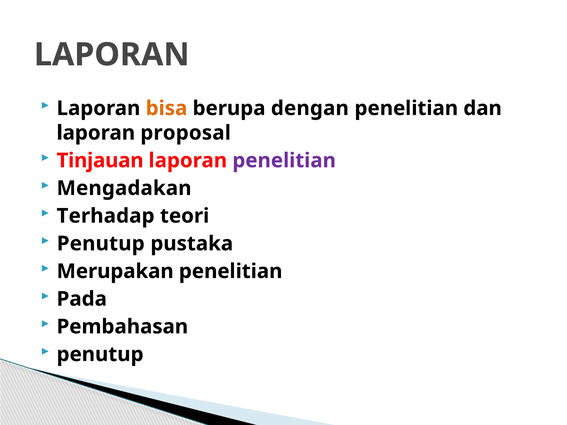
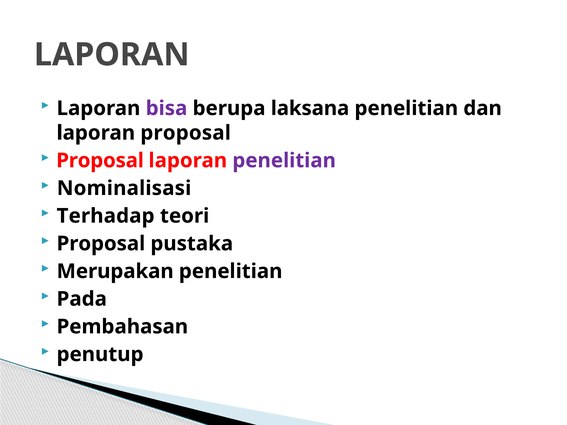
bisa colour: orange -> purple (167, 108)
dengan: dengan -> laksana (310, 108)
Tinjauan: Tinjauan -> Proposal (100, 161)
Mengadakan: Mengadakan -> Nominalisasi (124, 188)
Penutup: Penutup -> Proposal (101, 244)
